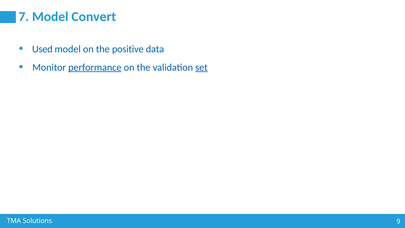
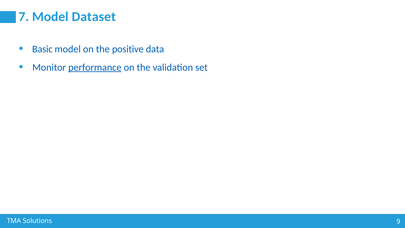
Convert: Convert -> Dataset (94, 17)
Used: Used -> Basic (42, 49)
set underline: present -> none (201, 67)
